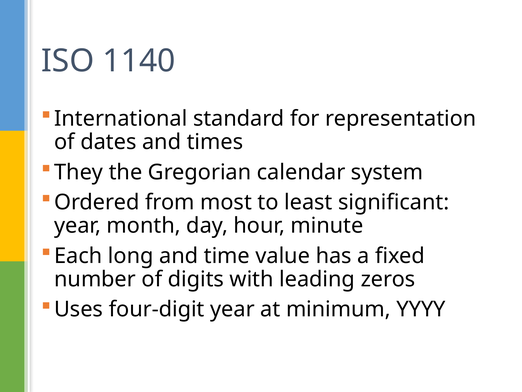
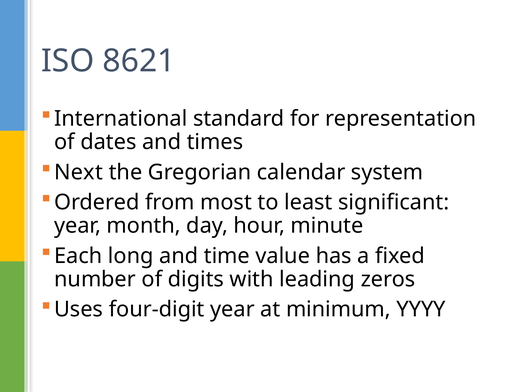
1140: 1140 -> 8621 (139, 61)
They: They -> Next (79, 172)
